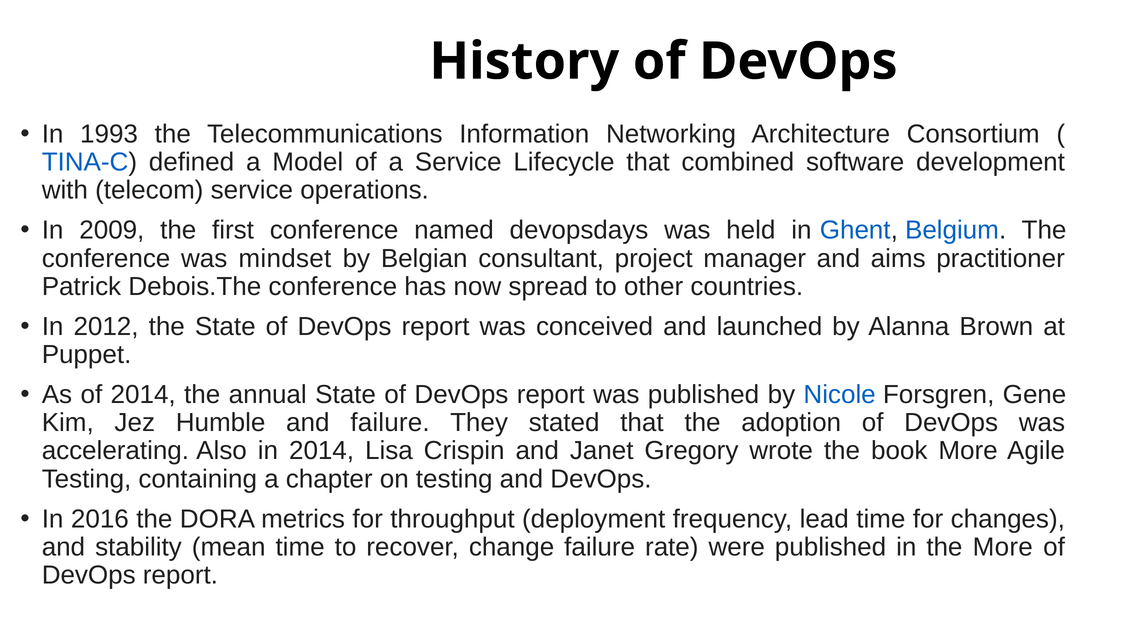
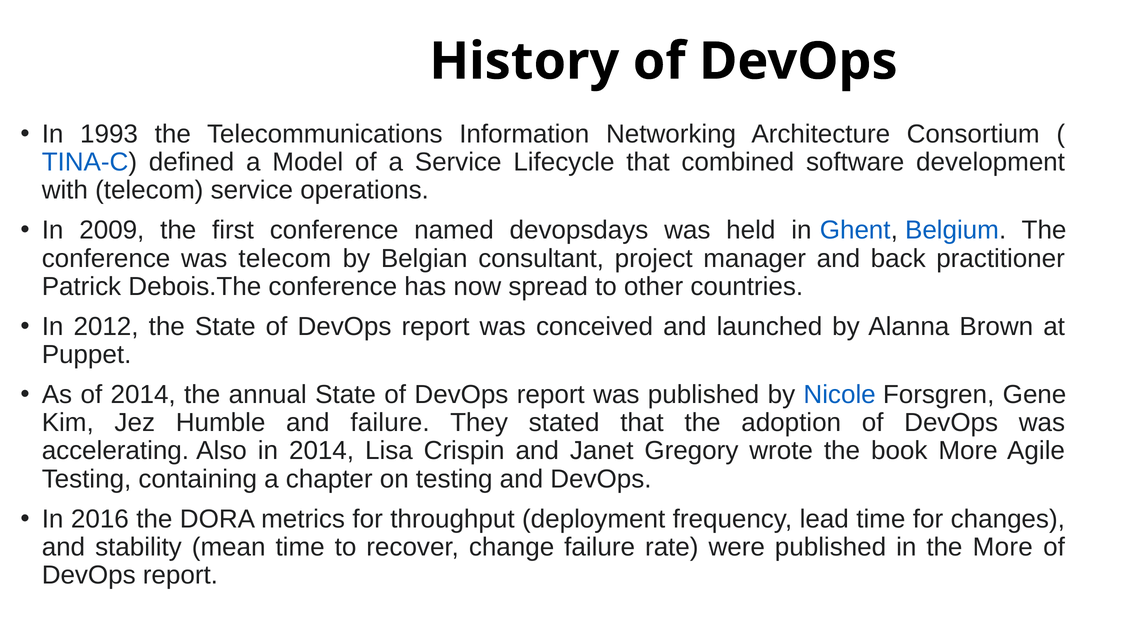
was mindset: mindset -> telecom (285, 258)
aims: aims -> back (898, 258)
